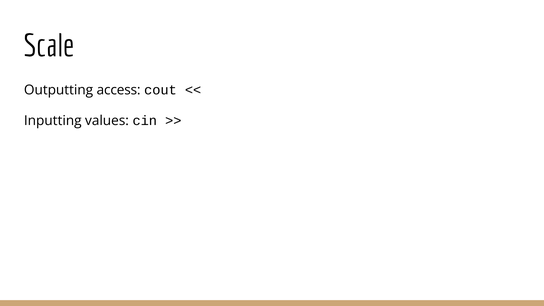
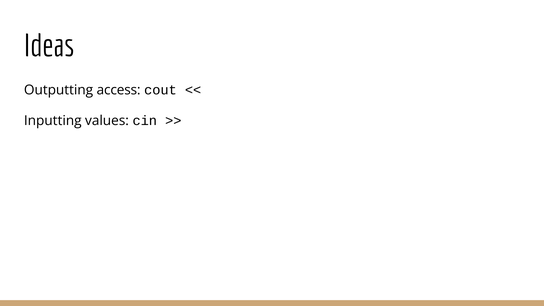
Scale: Scale -> Ideas (49, 46)
